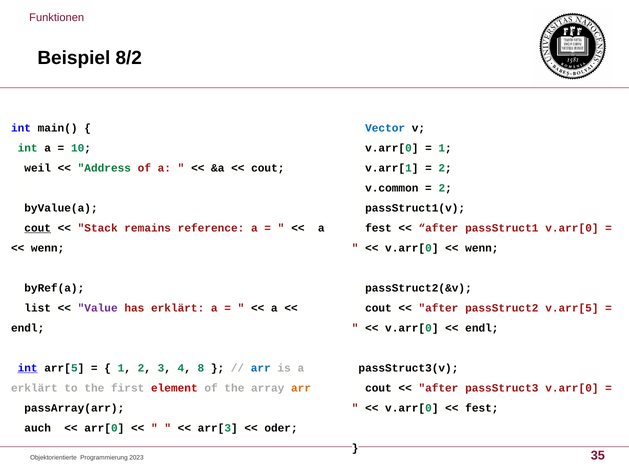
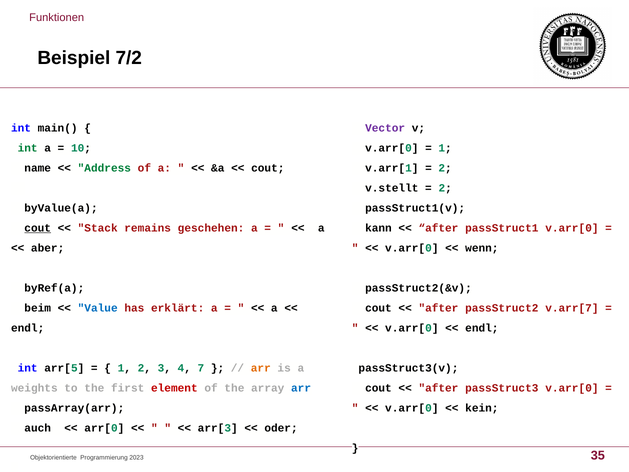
8/2: 8/2 -> 7/2 (129, 58)
Vector colour: blue -> purple (385, 128)
weil: weil -> name (38, 168)
v.common: v.common -> v.stellt (392, 188)
reference: reference -> geschehen (211, 228)
fest: fest -> kann (378, 228)
wenn: wenn -> aber (48, 248)
list: list -> beim (38, 308)
Value colour: purple -> blue (98, 308)
v.arr[5: v.arr[5 -> v.arr[7 (572, 308)
int underline: present -> none (28, 368)
8: 8 -> 7 (201, 368)
arr colour: blue -> orange (261, 368)
erklärt: erklärt -> weights (34, 388)
arr colour: orange -> blue (301, 388)
fest: fest -> kein (482, 408)
